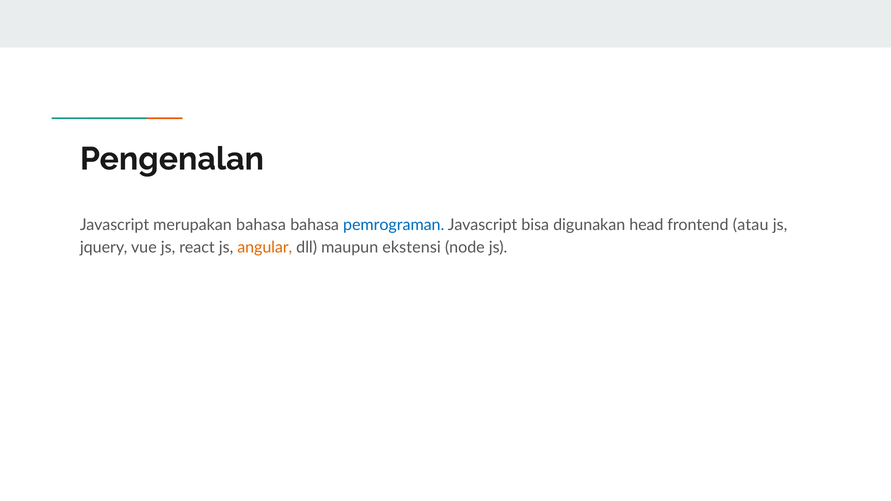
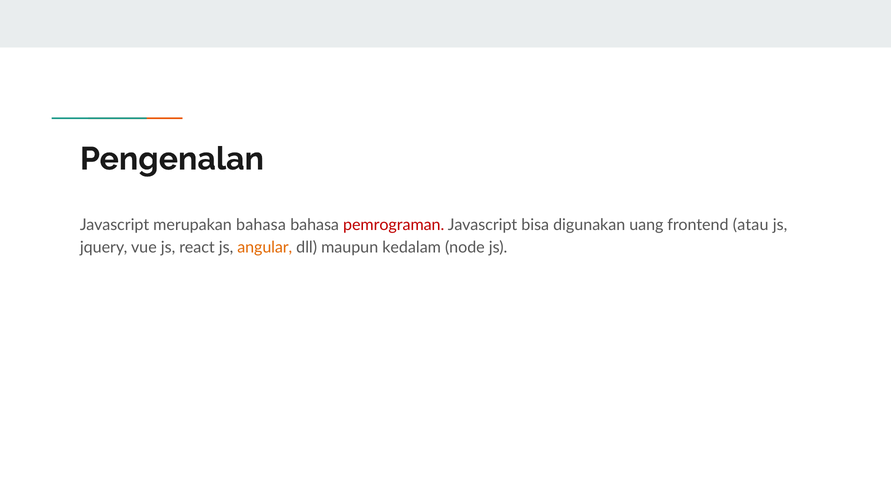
pemrograman colour: blue -> red (394, 225)
head: head -> uang (646, 225)
ekstensi: ekstensi -> kedalam (412, 247)
